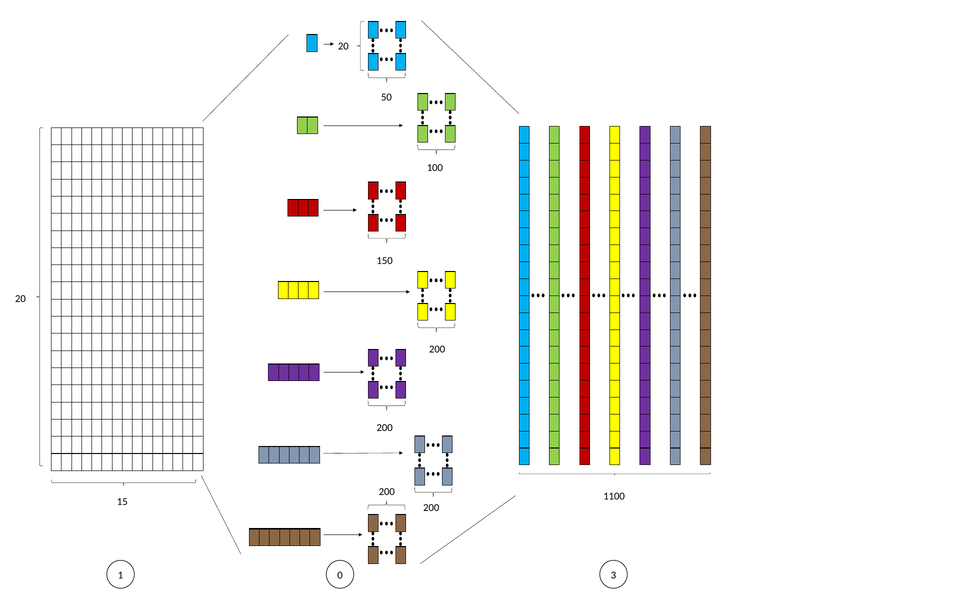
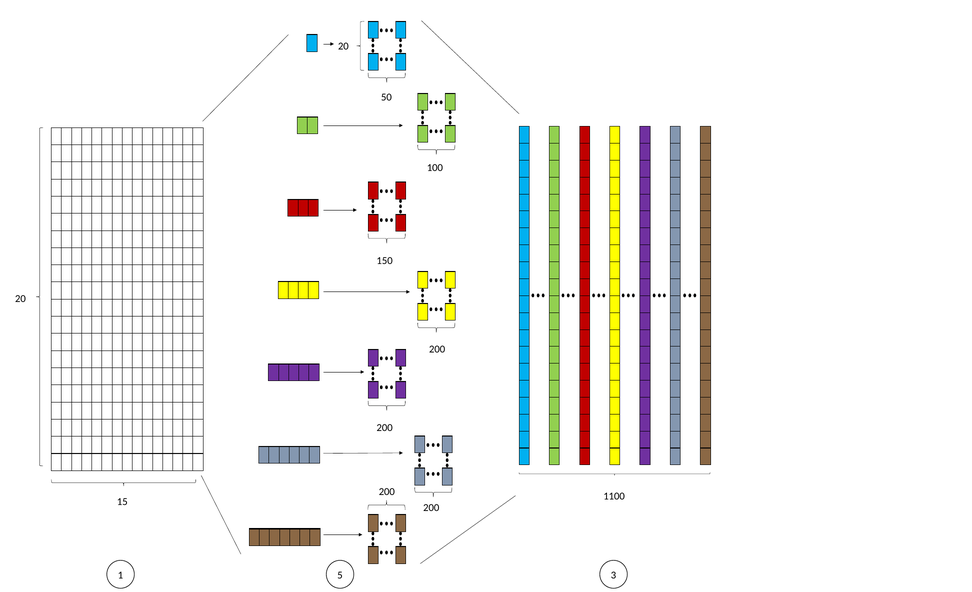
0: 0 -> 5 (340, 575)
